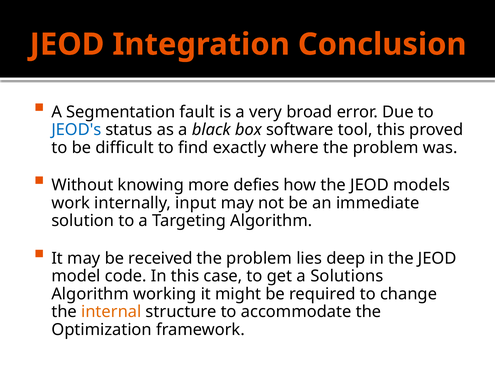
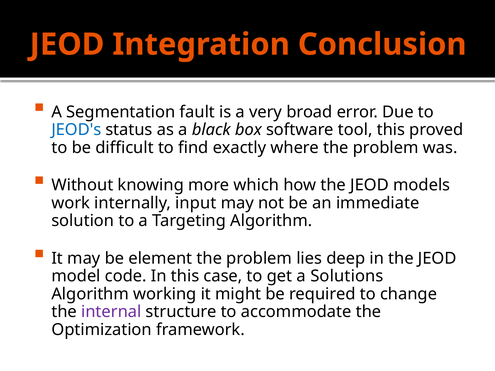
defies: defies -> which (256, 185)
received: received -> element (160, 259)
internal colour: orange -> purple (111, 312)
